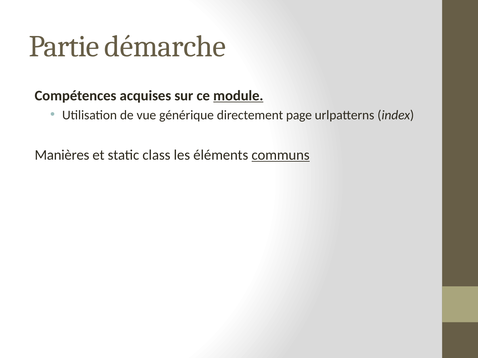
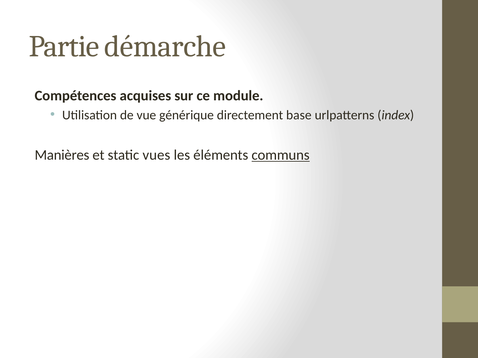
module underline: present -> none (238, 96)
page: page -> base (299, 115)
class: class -> vues (156, 155)
